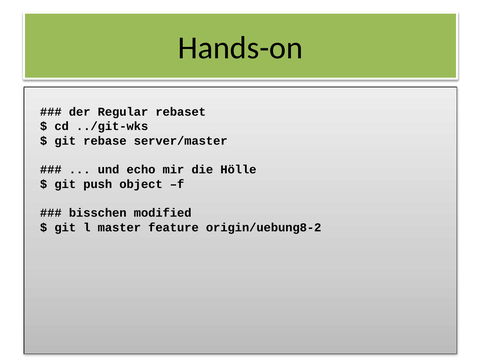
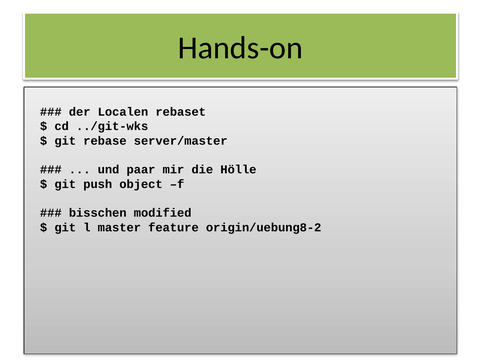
Regular: Regular -> Localen (123, 112)
echo: echo -> paar (141, 169)
